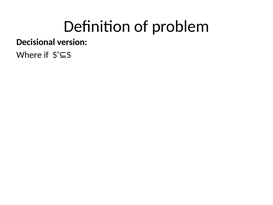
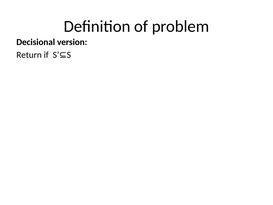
Where: Where -> Return (29, 55)
